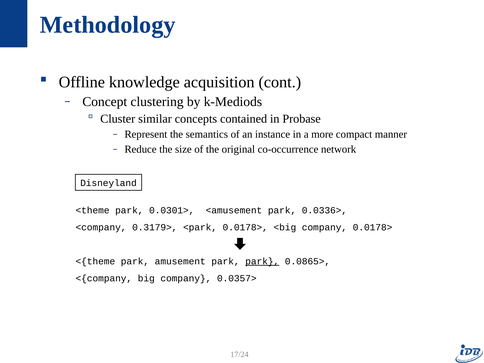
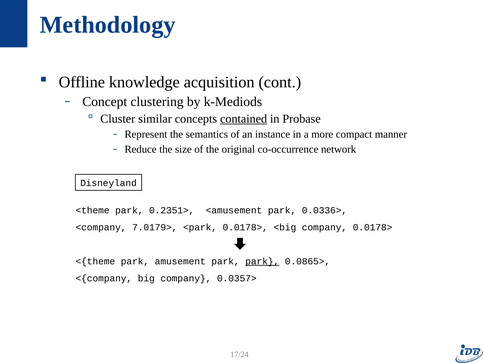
contained underline: none -> present (244, 119)
0.0301>: 0.0301> -> 0.2351> (172, 211)
0.3179>: 0.3179> -> 7.0179> (155, 227)
